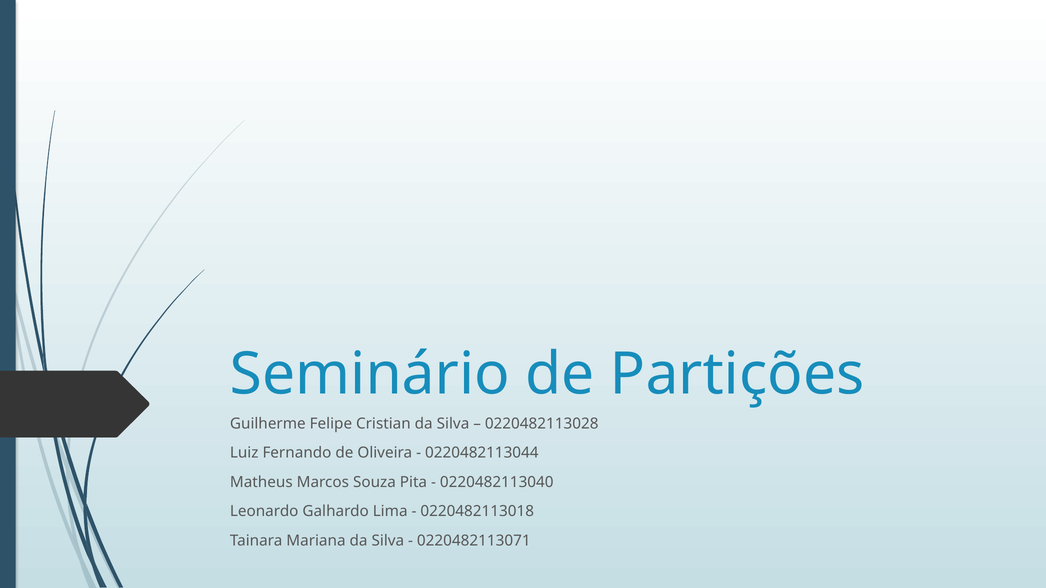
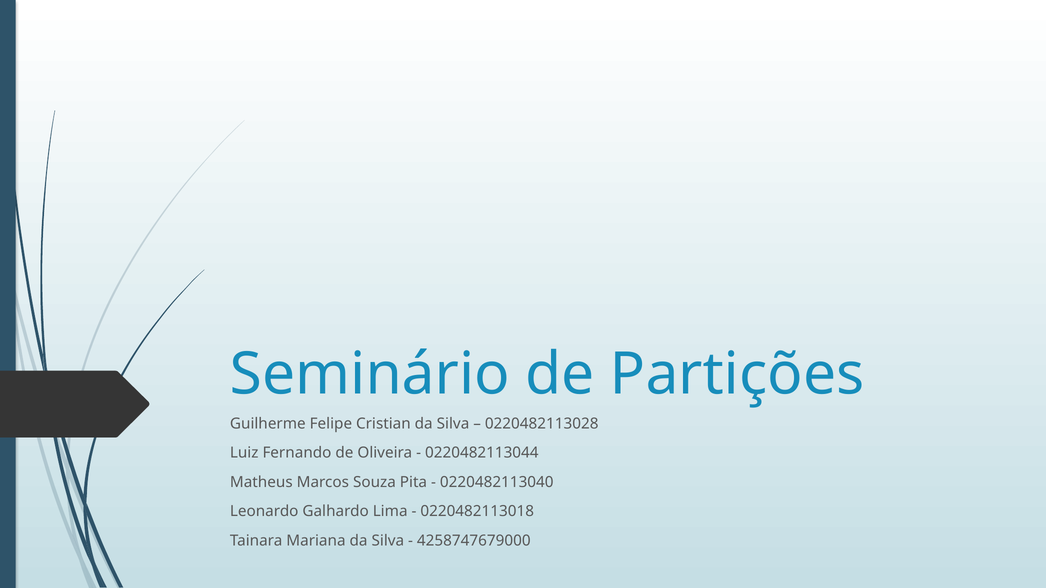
0220482113071: 0220482113071 -> 4258747679000 (474, 541)
